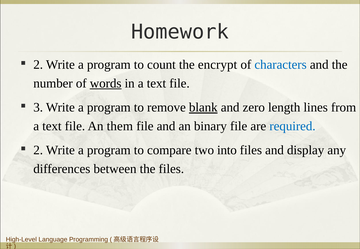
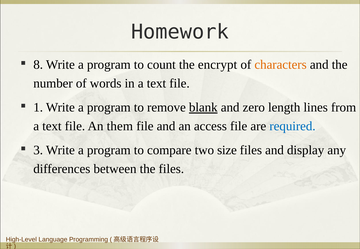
2: 2 -> 8 (38, 65)
characters colour: blue -> orange (281, 65)
words underline: present -> none (106, 83)
3: 3 -> 1 (38, 108)
binary: binary -> access (210, 126)
2: 2 -> 3 (38, 150)
into: into -> size (227, 150)
